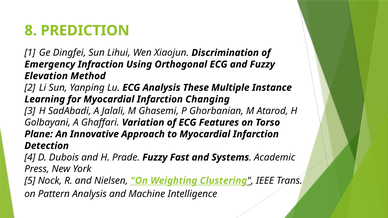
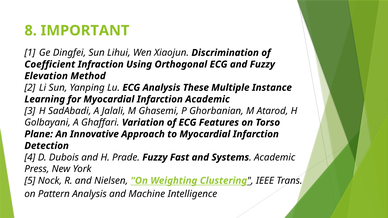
PREDICTION: PREDICTION -> IMPORTANT (85, 31)
Emergency: Emergency -> Coefficient (50, 64)
Infarction Changing: Changing -> Academic (208, 99)
